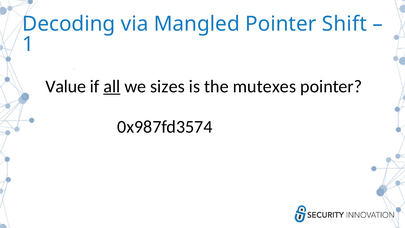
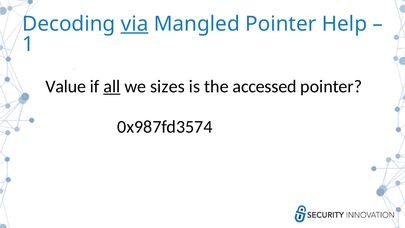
via underline: none -> present (135, 24)
Shift: Shift -> Help (344, 24)
mutexes: mutexes -> accessed (265, 86)
